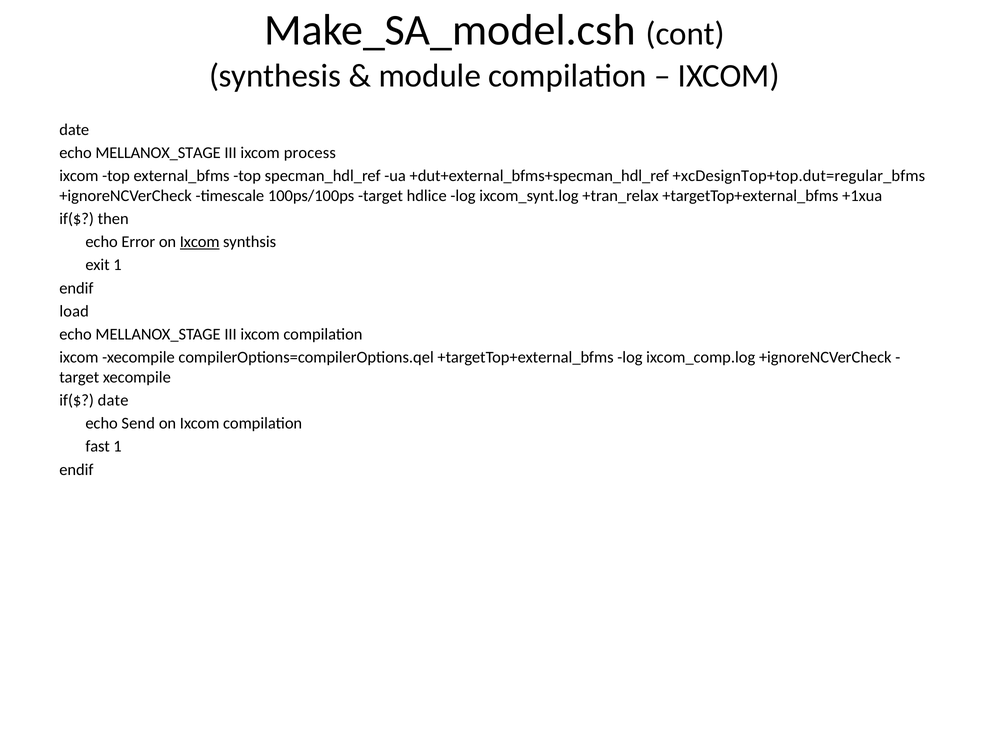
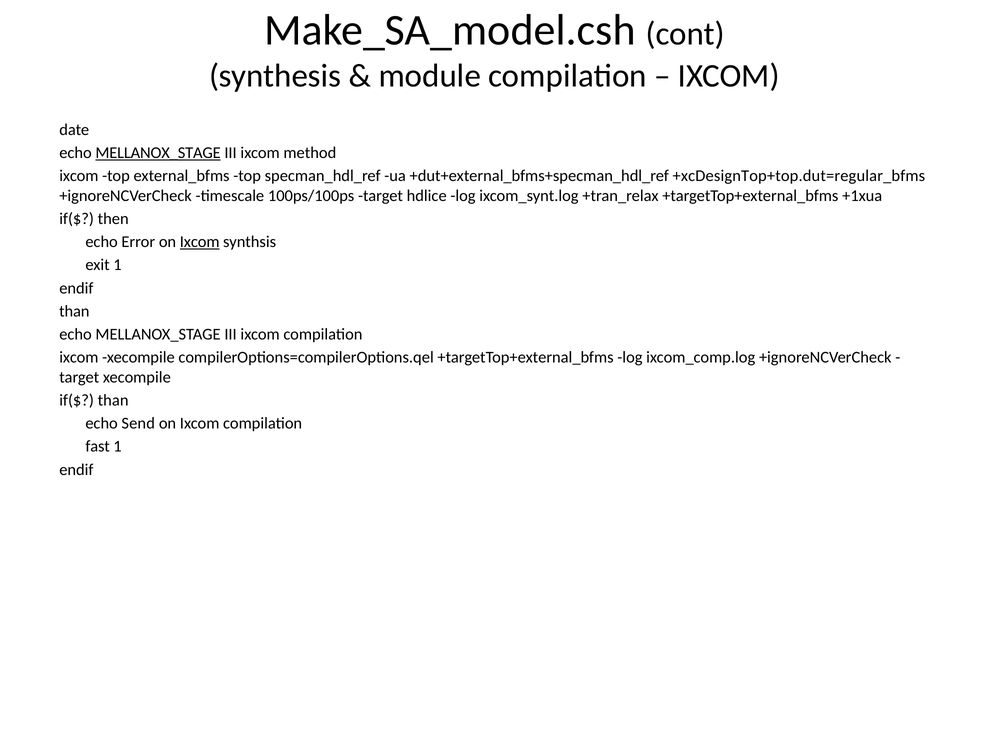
MELLANOX_STAGE underline: none -> present (158, 153)
process: process -> method (310, 153)
load: load -> than (74, 311)
if($ date: date -> than (113, 400)
